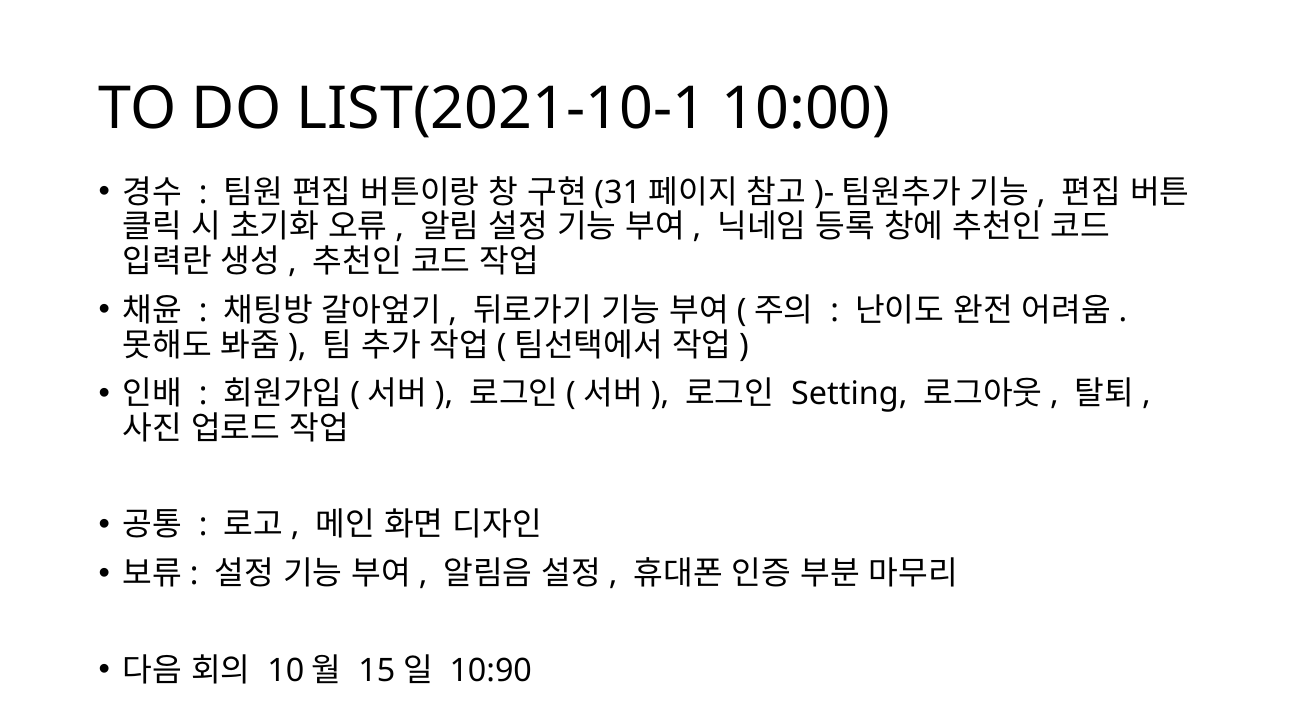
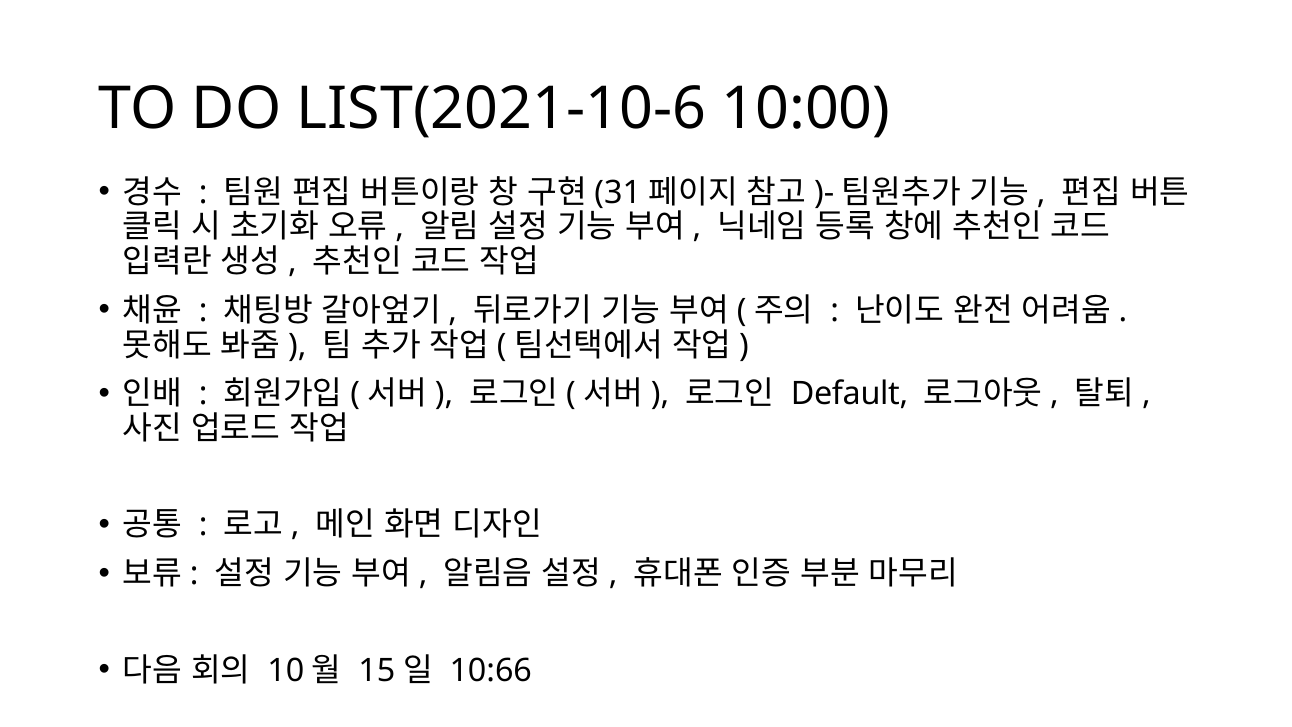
LIST(2021-10-1: LIST(2021-10-1 -> LIST(2021-10-6 (501, 109)
Setting: Setting -> Default (849, 394)
10:90: 10:90 -> 10:66 (491, 670)
